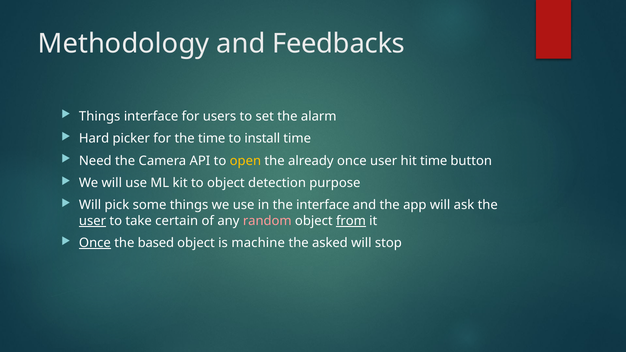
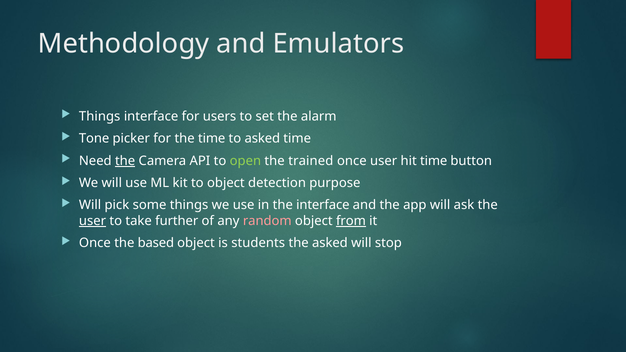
Feedbacks: Feedbacks -> Emulators (338, 44)
Hard: Hard -> Tone (94, 139)
to install: install -> asked (262, 139)
the underline: none -> present (125, 161)
open colour: yellow -> light green (245, 161)
already: already -> trained (311, 161)
certain: certain -> further (177, 221)
Once underline: present -> none (95, 243)
machine: machine -> students (258, 243)
